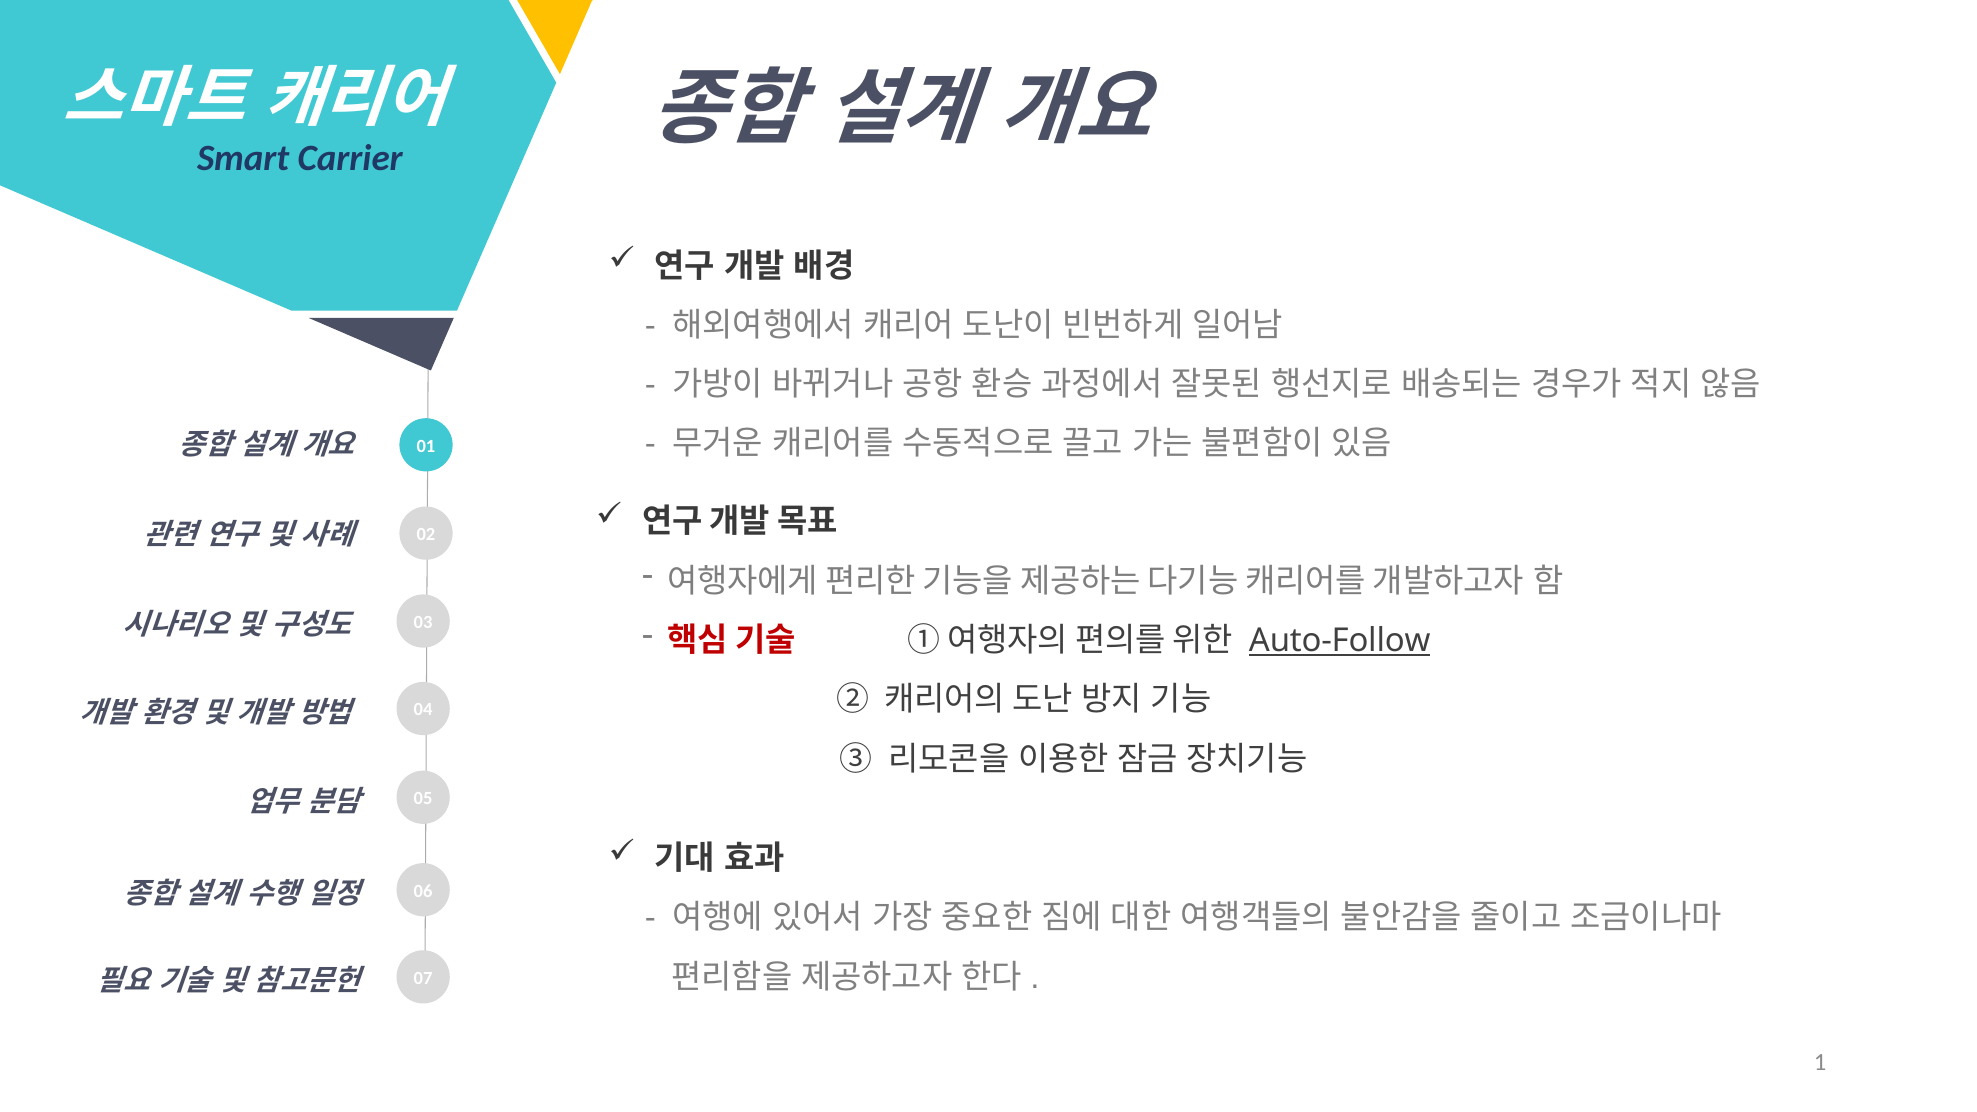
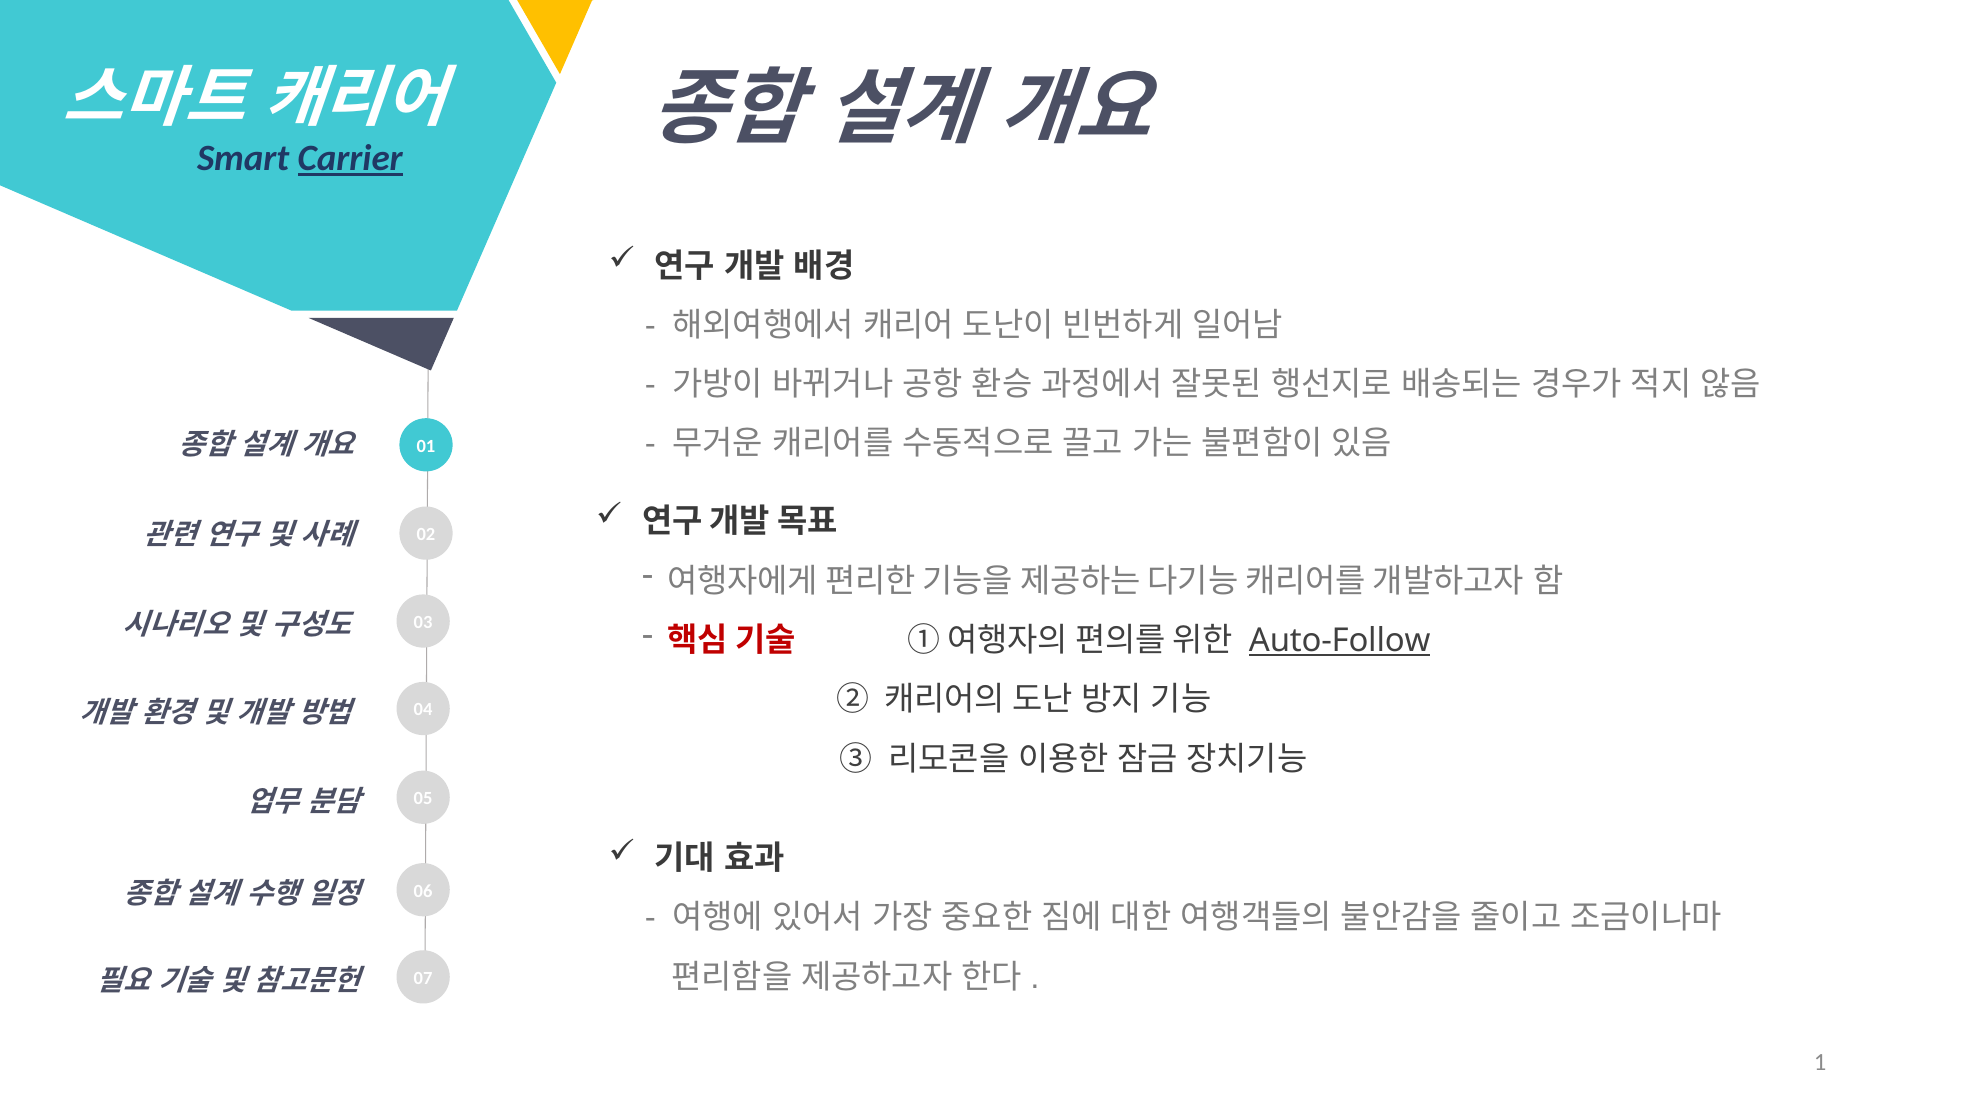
Carrier underline: none -> present (350, 159)
